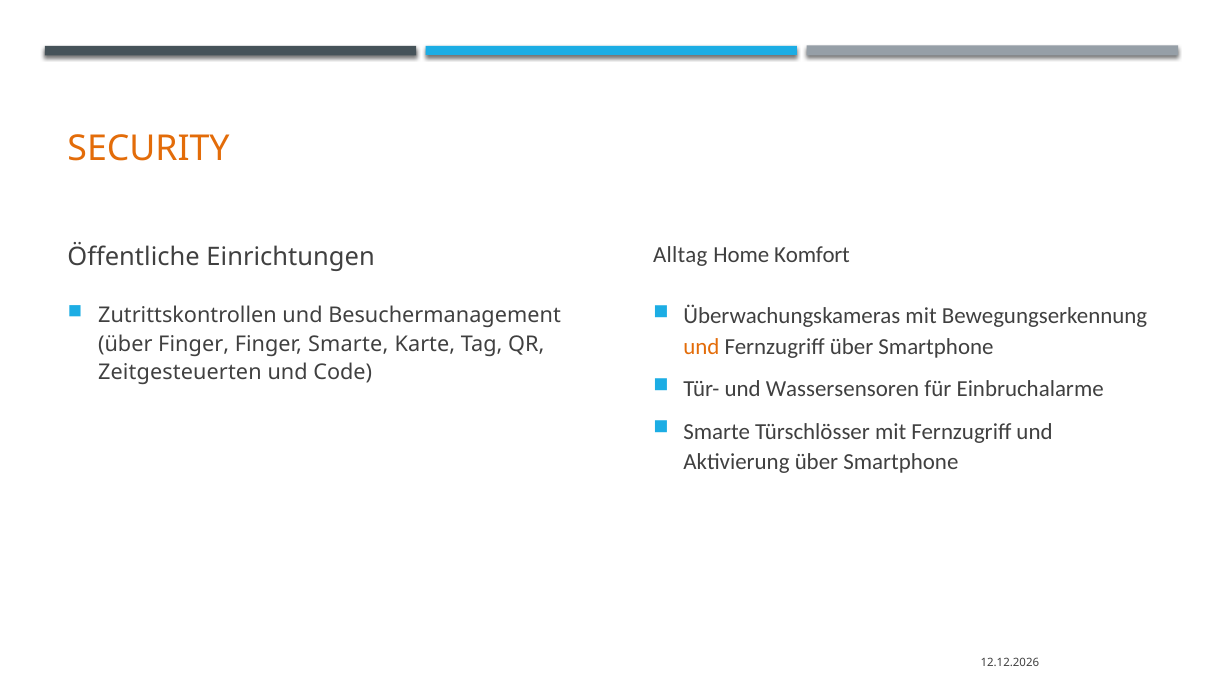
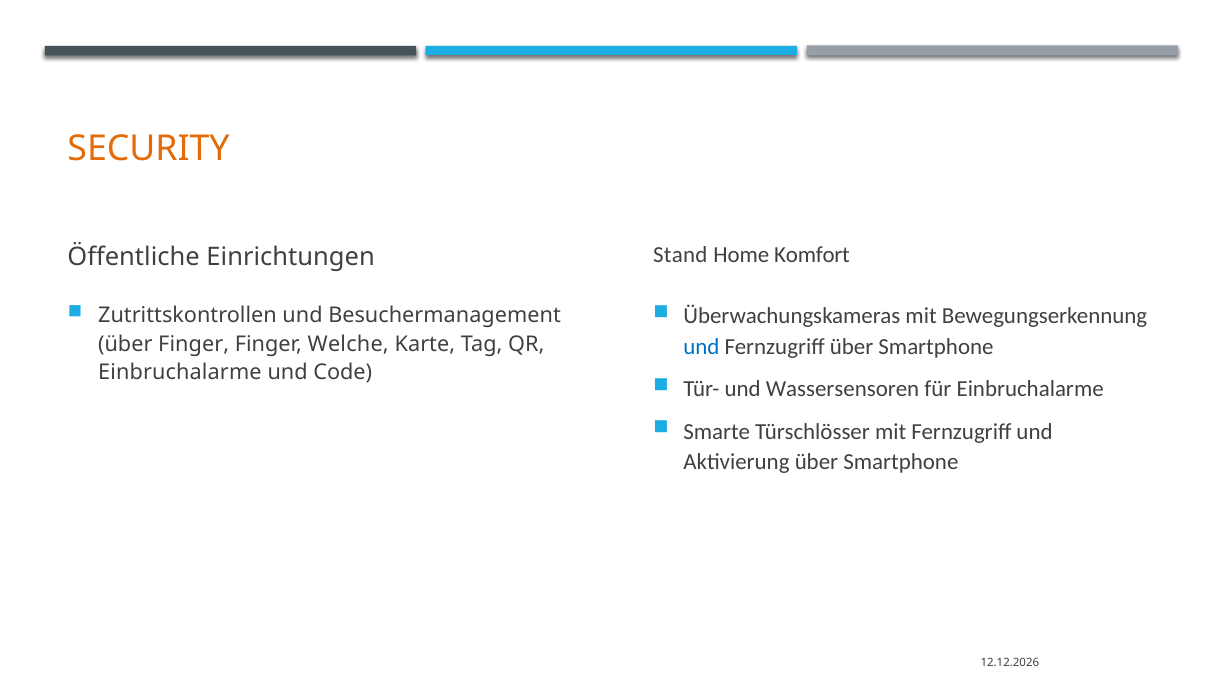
Alltag: Alltag -> Stand (680, 255)
und colour: orange -> blue (701, 346)
Finger Smarte: Smarte -> Welche (348, 344)
Zeitgesteuerten: Zeitgesteuerten -> Einbruchalarme (180, 372)
